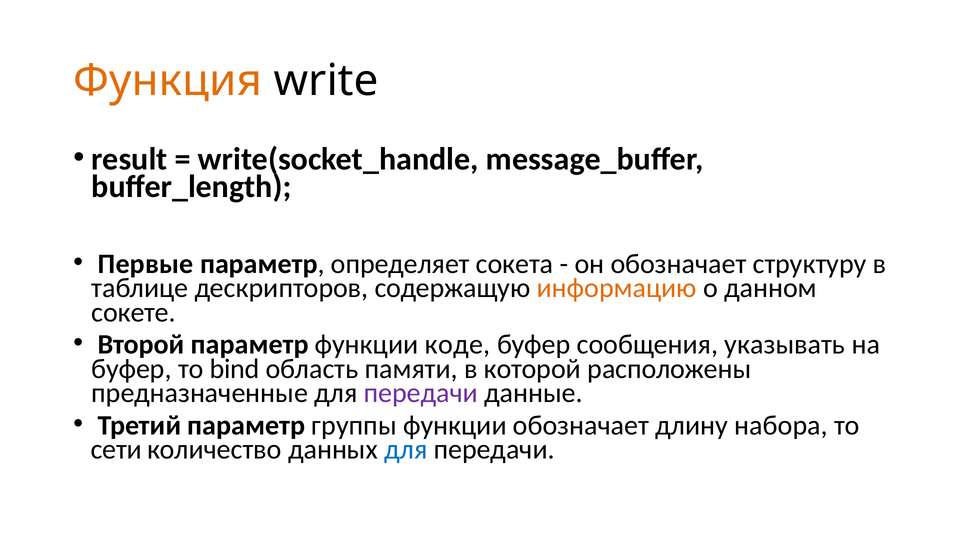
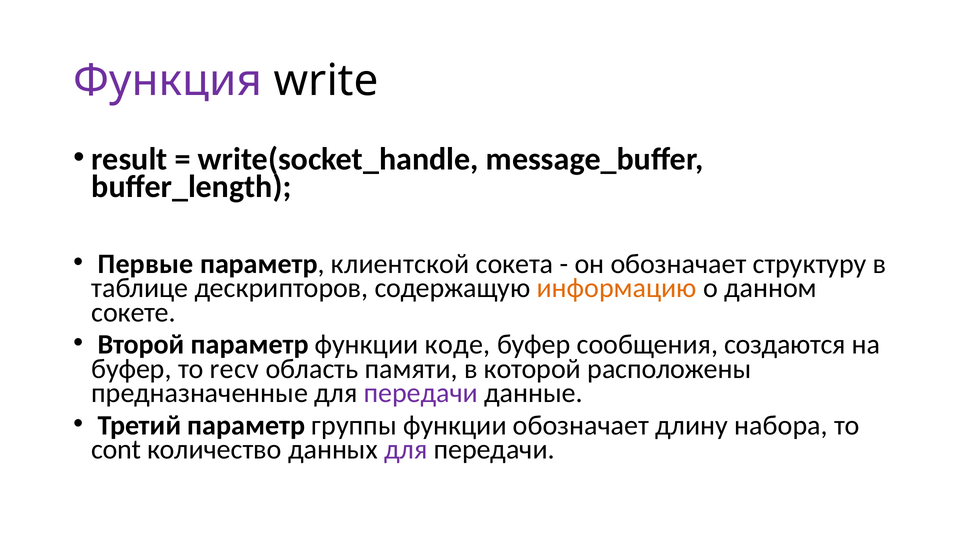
Функция colour: orange -> purple (168, 81)
определяет: определяет -> клиентской (400, 264)
указывать: указывать -> создаются (785, 345)
bind: bind -> recv (234, 369)
сети: сети -> cont (116, 450)
для colour: blue -> purple (406, 450)
